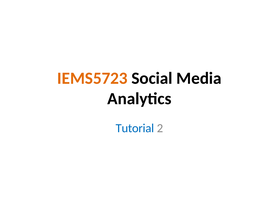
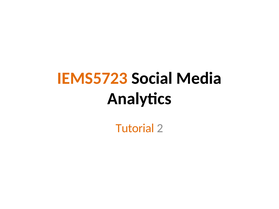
Tutorial colour: blue -> orange (135, 128)
